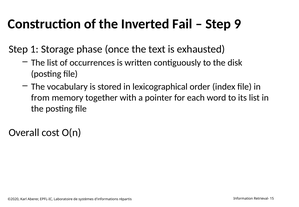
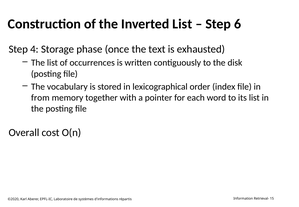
Inverted Fail: Fail -> List (182, 24)
9: 9 -> 6 (238, 24)
1: 1 -> 4 (34, 49)
